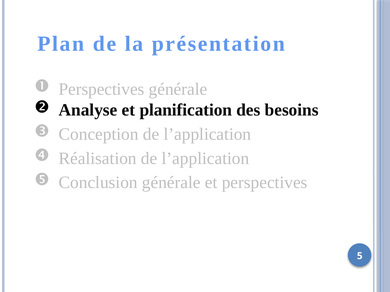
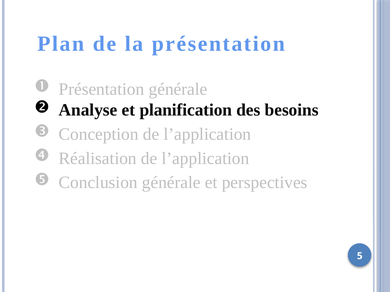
Perspectives: Perspectives -> Présentation (102, 89)
